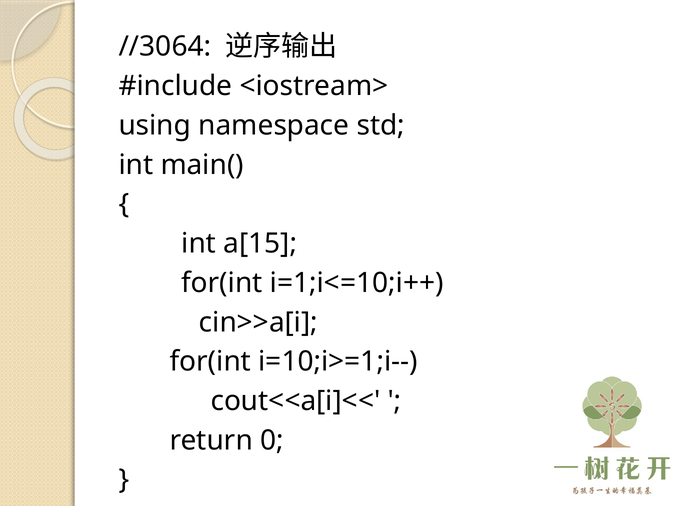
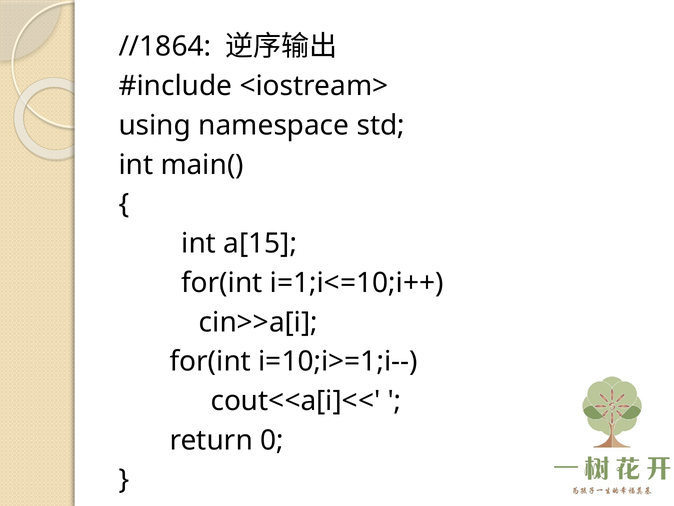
//3064: //3064 -> //1864 (165, 47)
